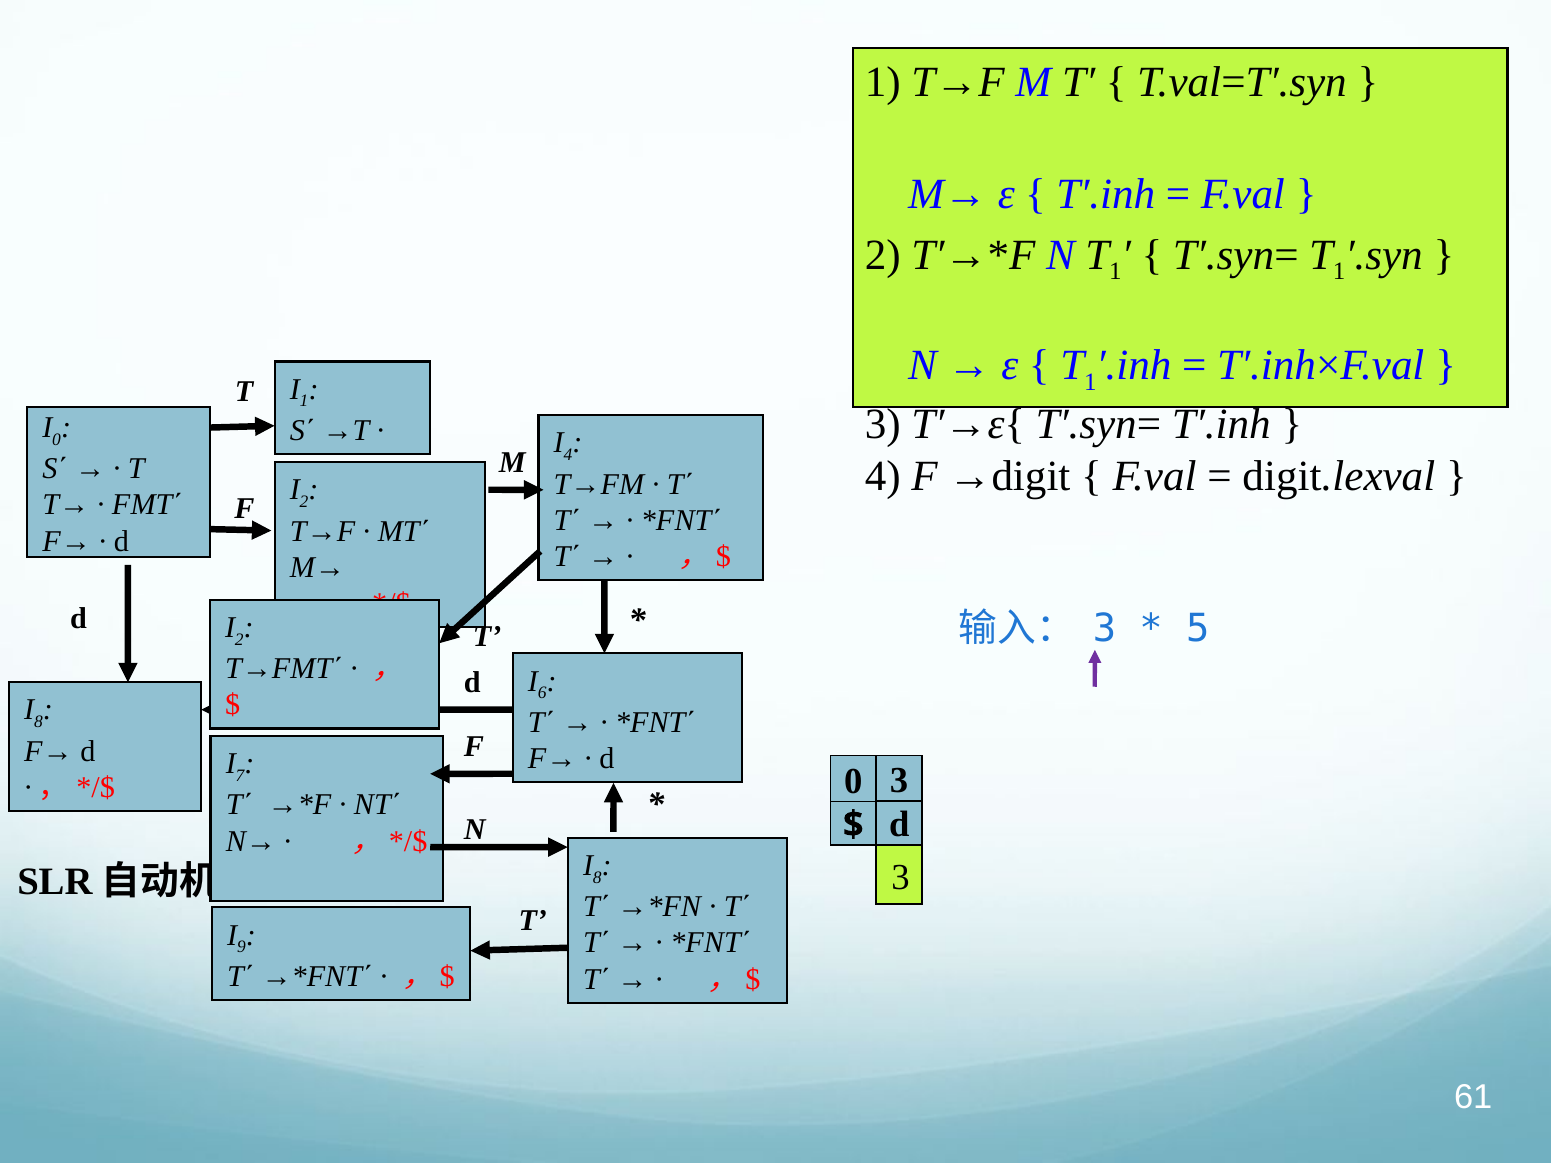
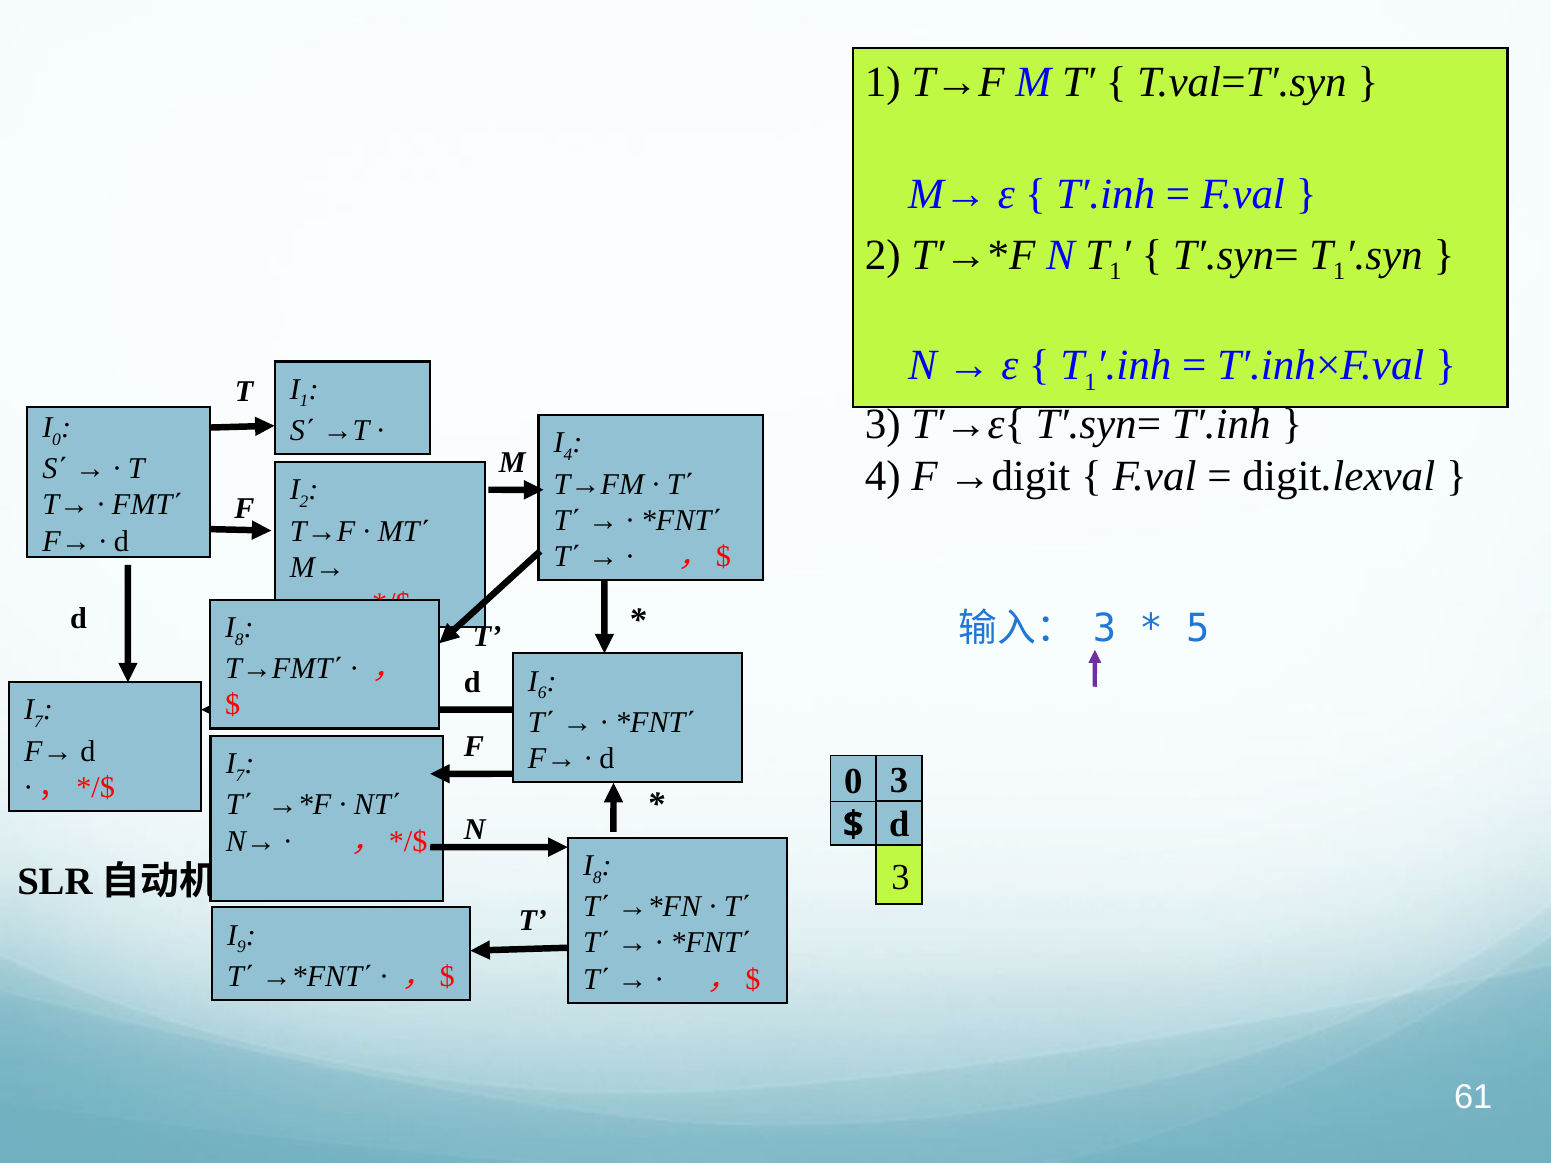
2: 2 -> 8 (239, 639)
8: 8 -> 7 (38, 722)
